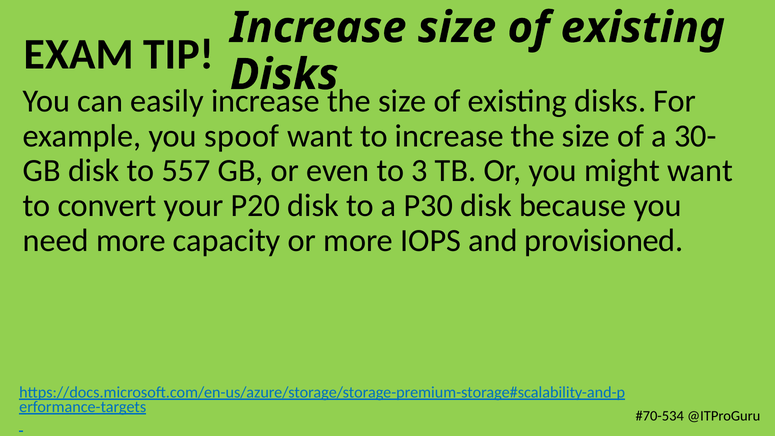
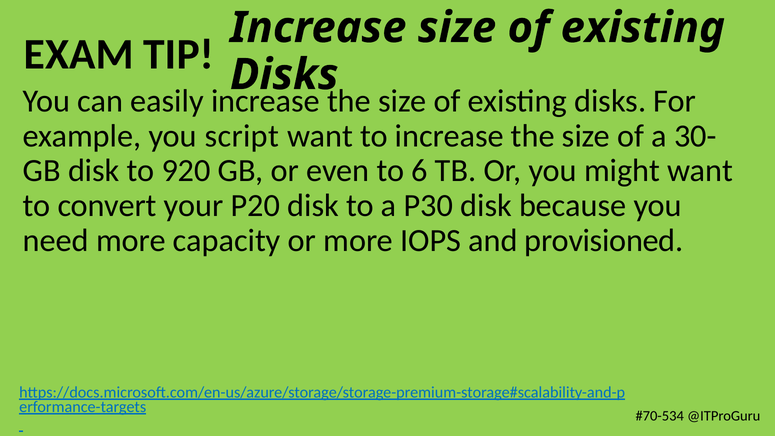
spoof: spoof -> script (242, 136)
557: 557 -> 920 (186, 171)
3: 3 -> 6 (419, 171)
